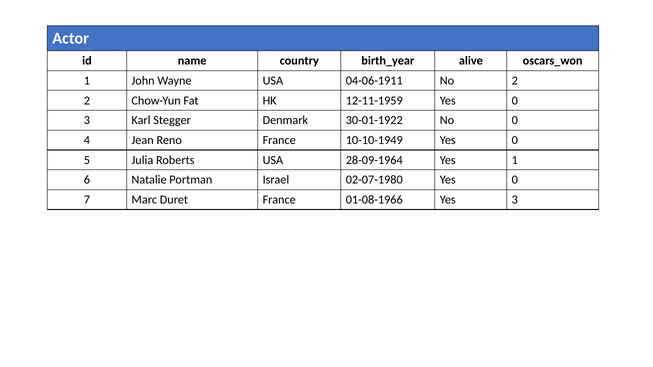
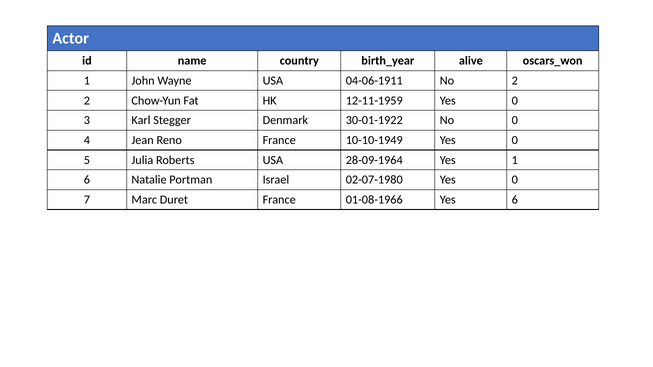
Yes 3: 3 -> 6 (515, 200)
